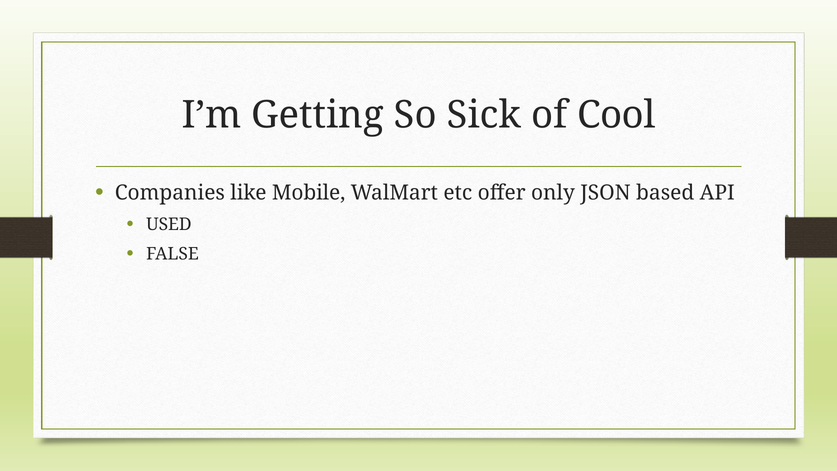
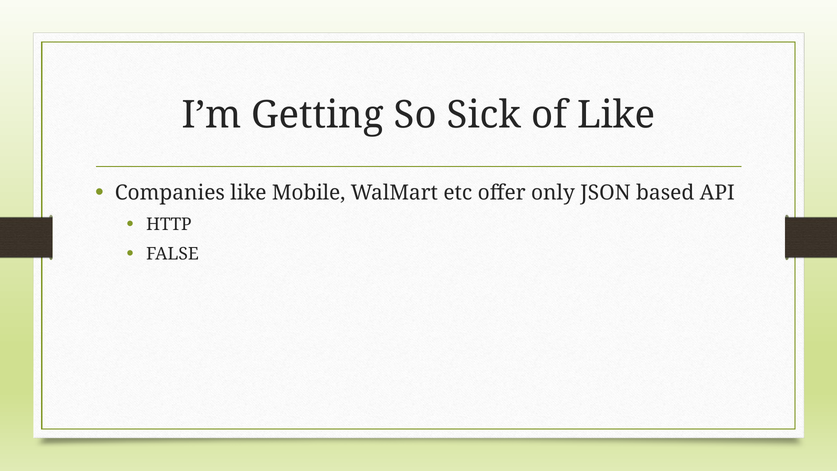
of Cool: Cool -> Like (616, 115)
USED: USED -> HTTP (169, 224)
